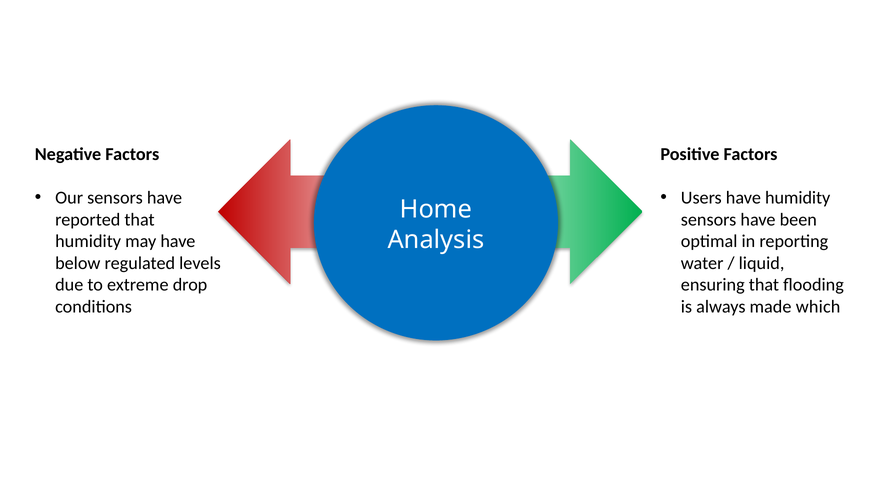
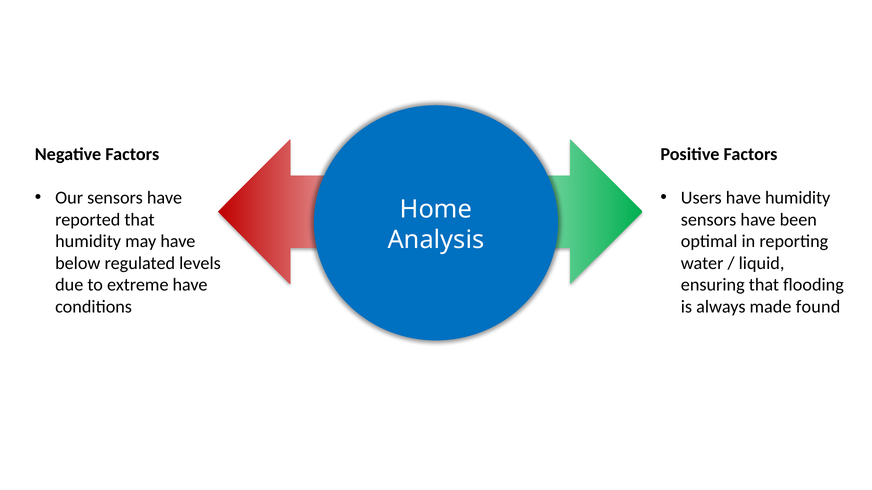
extreme drop: drop -> have (190, 285)
which: which -> found (818, 307)
